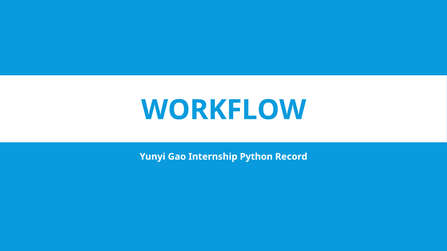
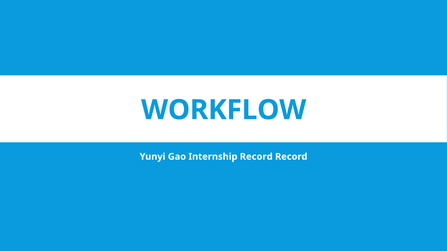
Internship Python: Python -> Record (256, 157)
